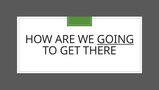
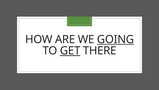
GET underline: none -> present (70, 50)
